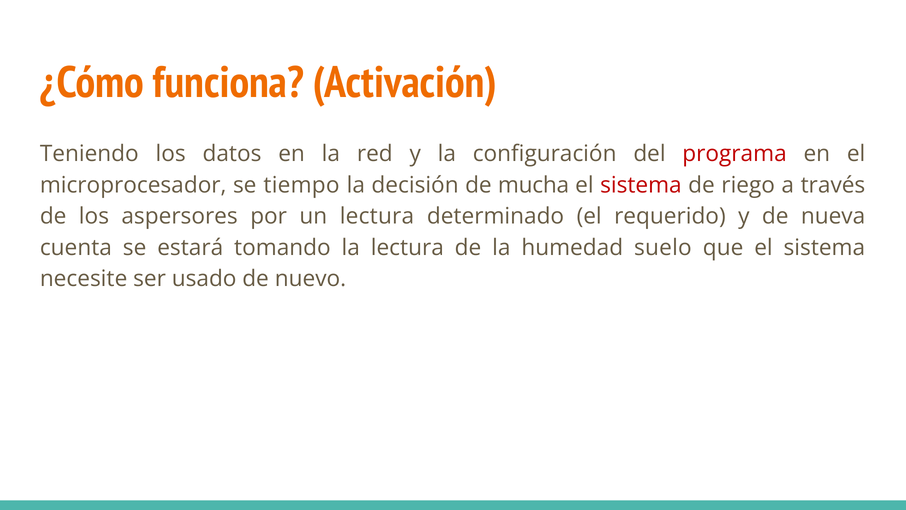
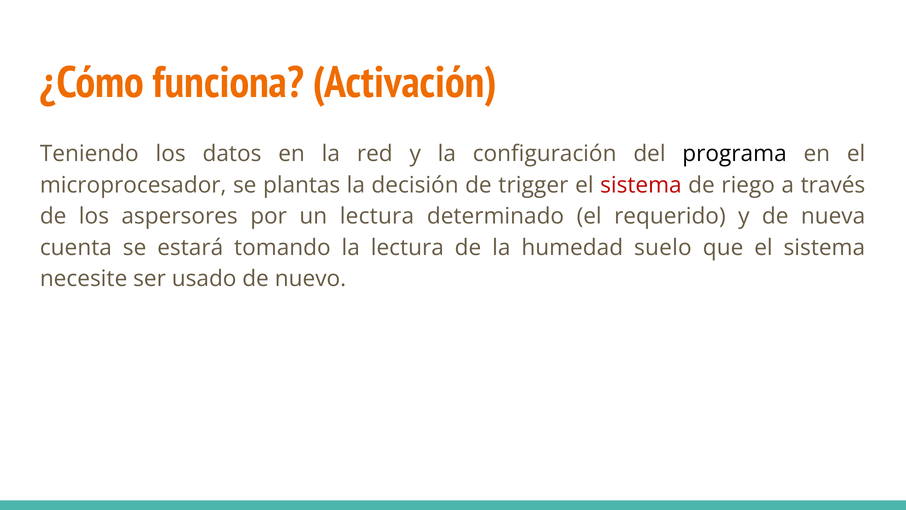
programa colour: red -> black (735, 154)
tiempo: tiempo -> plantas (302, 185)
mucha: mucha -> trigger (533, 185)
